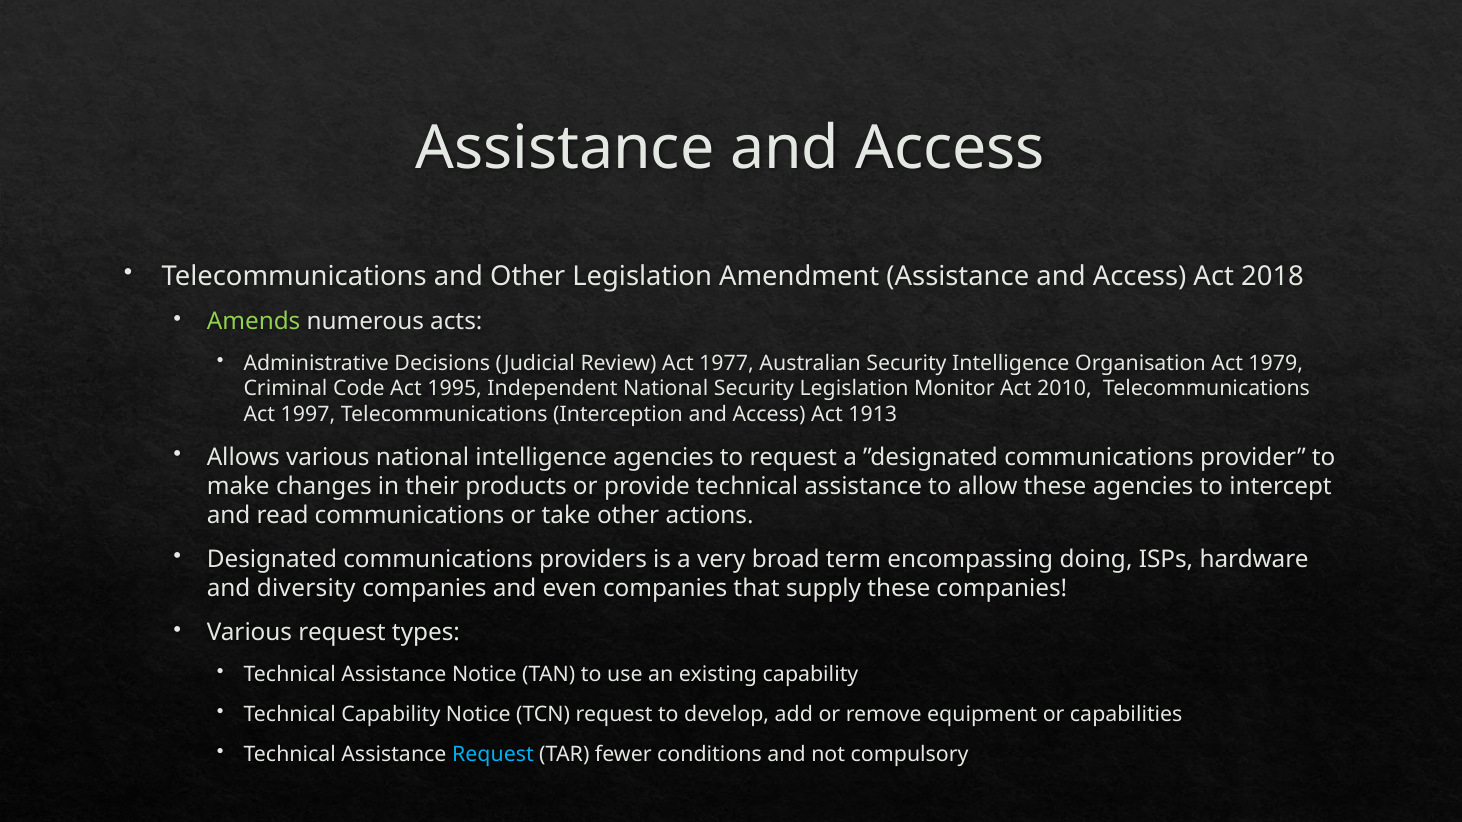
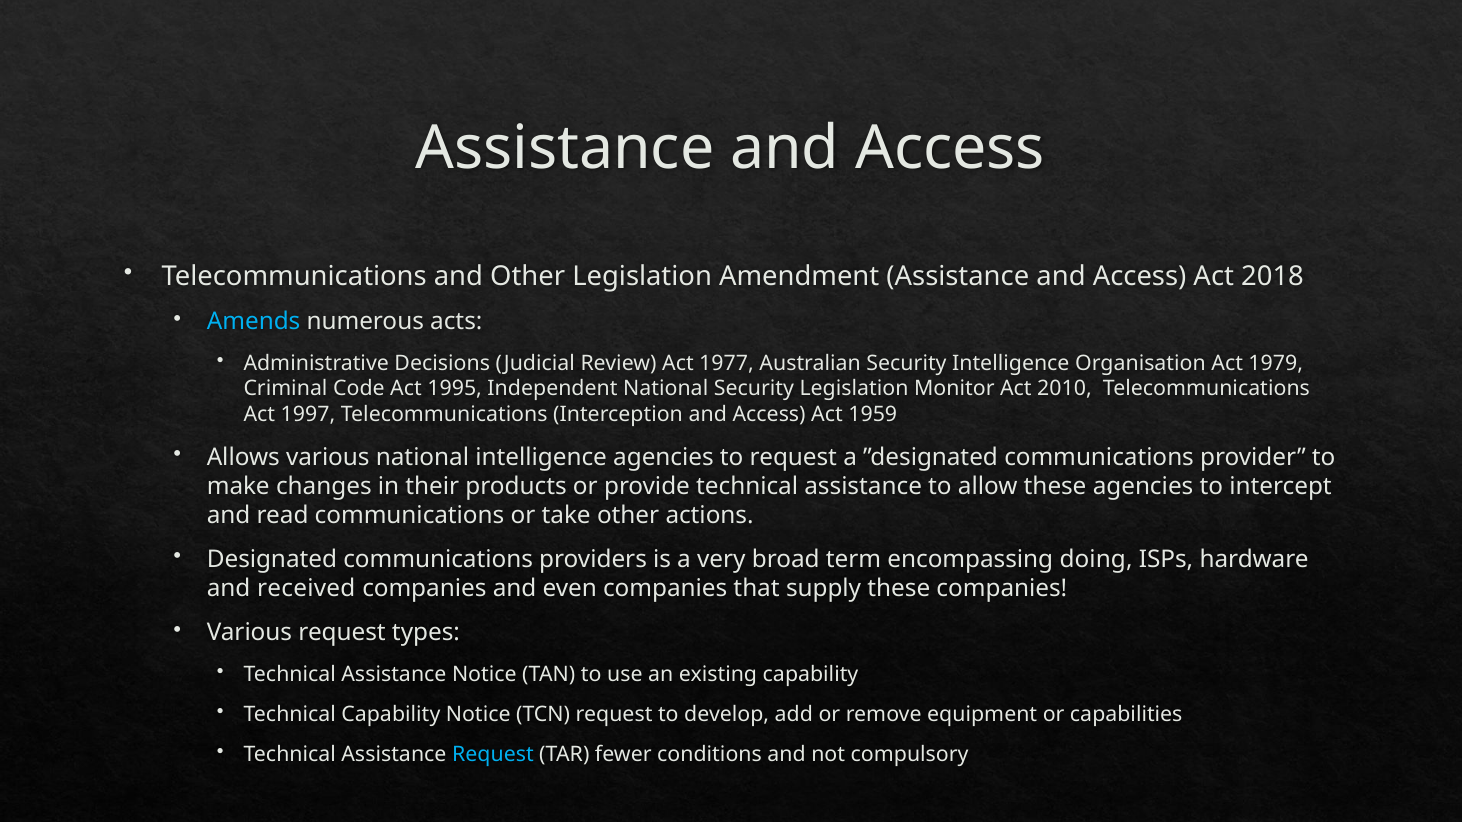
Amends colour: light green -> light blue (254, 322)
1913: 1913 -> 1959 (873, 415)
diversity: diversity -> received (306, 589)
